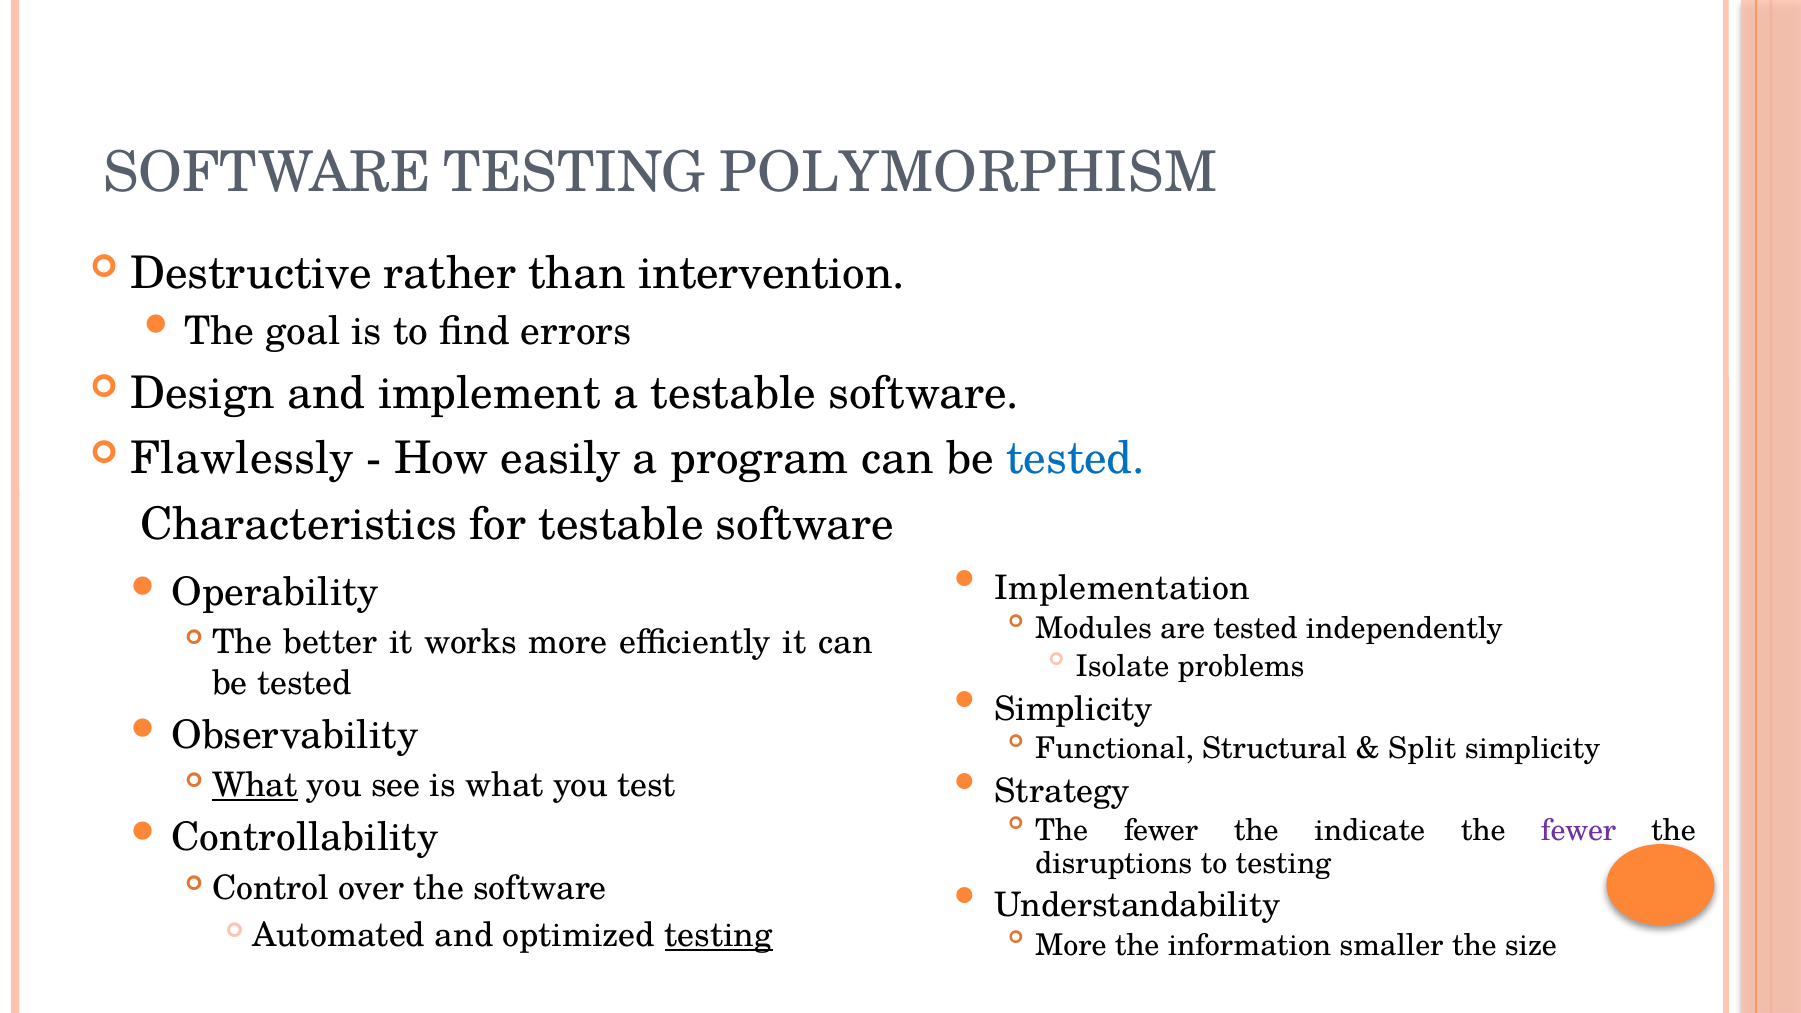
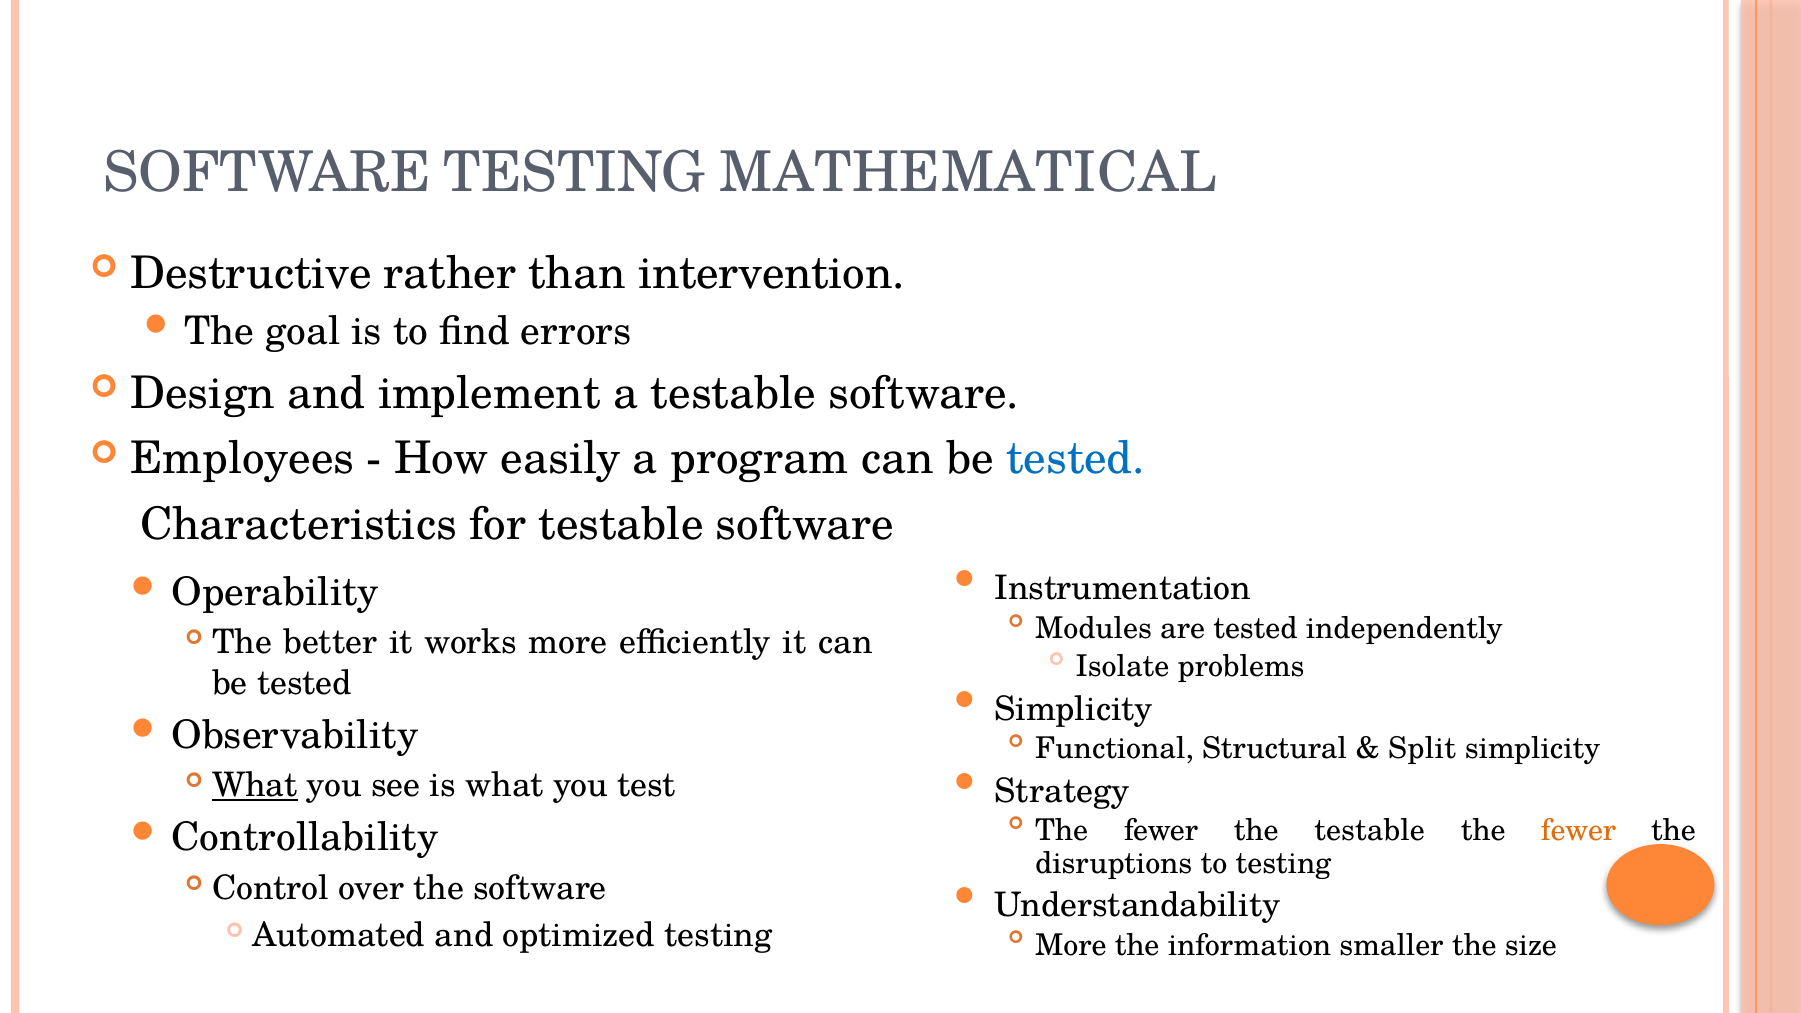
POLYMORPHISM: POLYMORPHISM -> MATHEMATICAL (968, 173)
Flawlessly: Flawlessly -> Employees (243, 459)
Implementation: Implementation -> Instrumentation (1123, 589)
the indicate: indicate -> testable (1370, 831)
fewer colour: purple -> orange (1579, 831)
testing underline: present -> none (719, 935)
